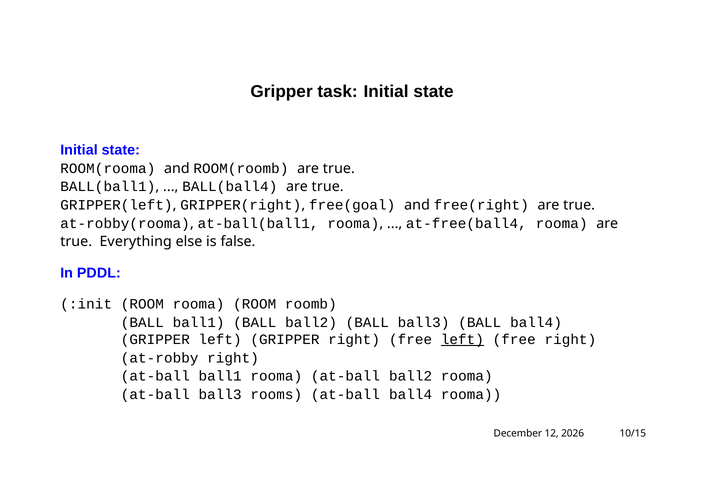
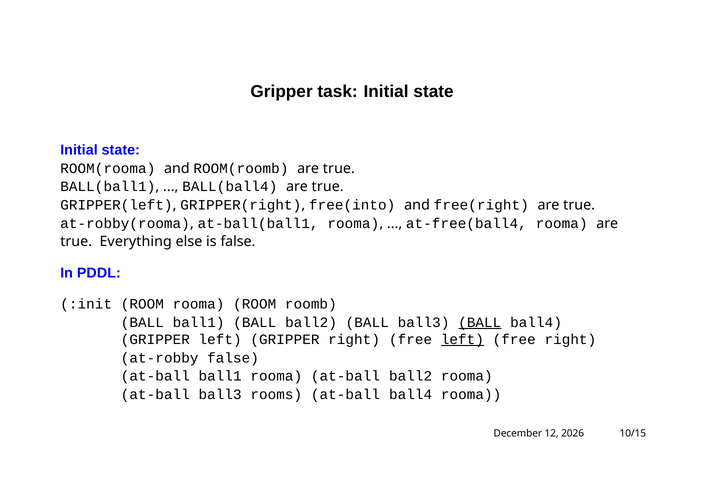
free(goal: free(goal -> free(into (352, 205)
BALL underline: none -> present (480, 322)
at-robby right: right -> false (233, 358)
